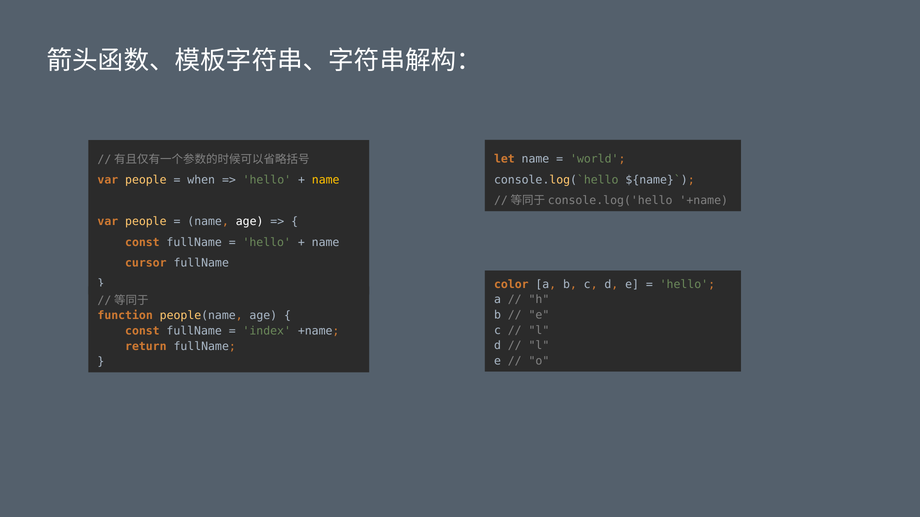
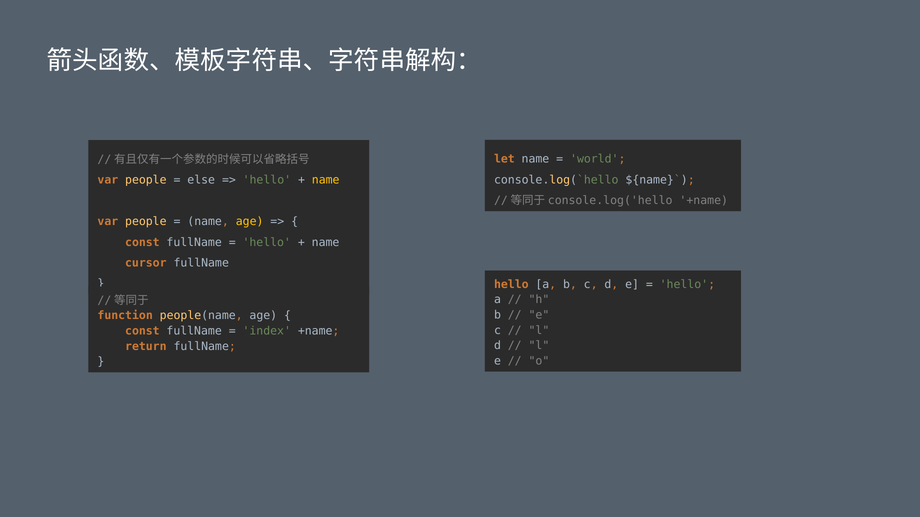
when: when -> else (201, 180)
age colour: white -> yellow (250, 222)
color: color -> hello (511, 285)
